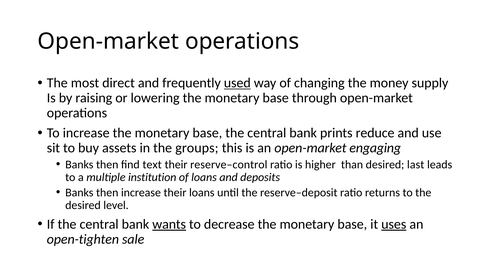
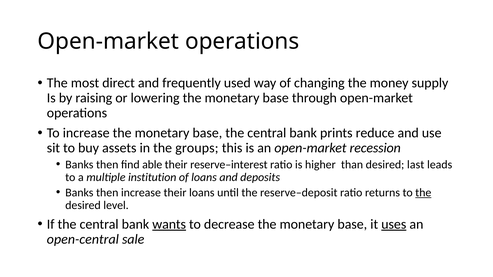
used underline: present -> none (237, 83)
engaging: engaging -> recession (375, 148)
text: text -> able (152, 165)
reserve–control: reserve–control -> reserve–interest (229, 165)
the underline: none -> present (423, 193)
open-tighten: open-tighten -> open-central (83, 239)
